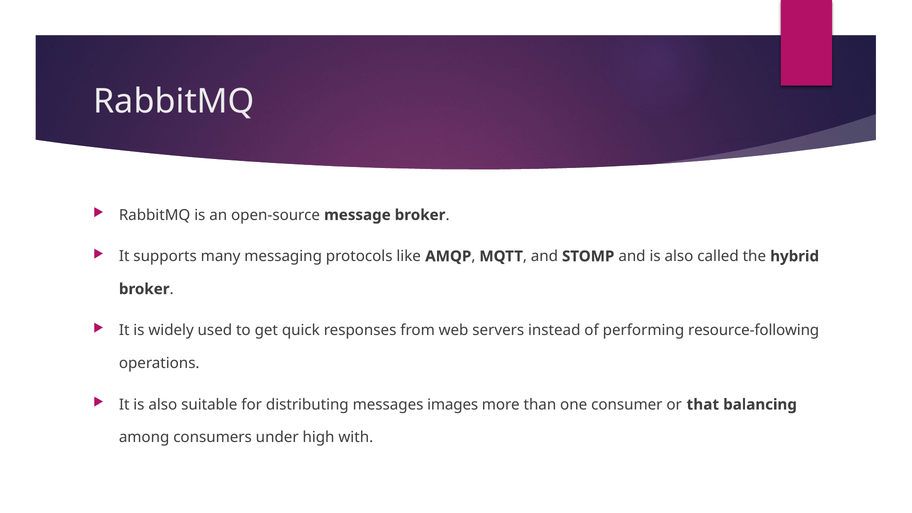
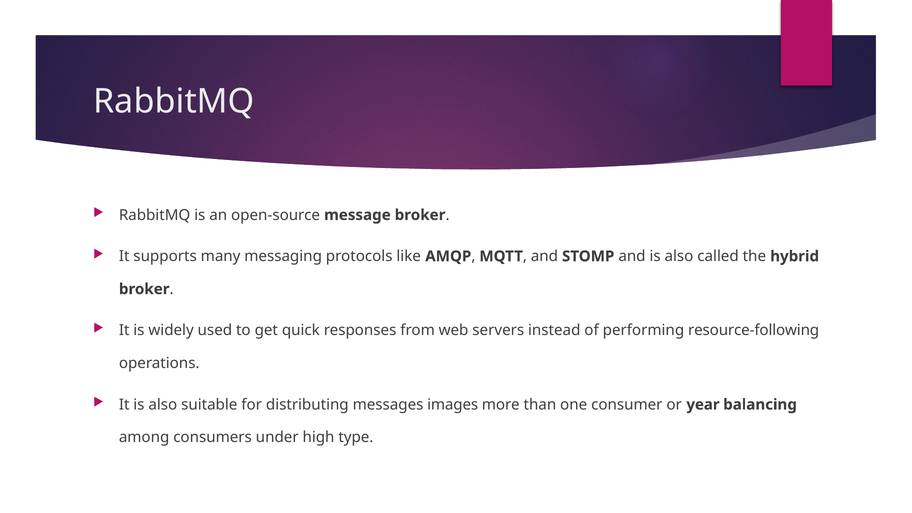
that: that -> year (703, 405)
with: with -> type (356, 437)
